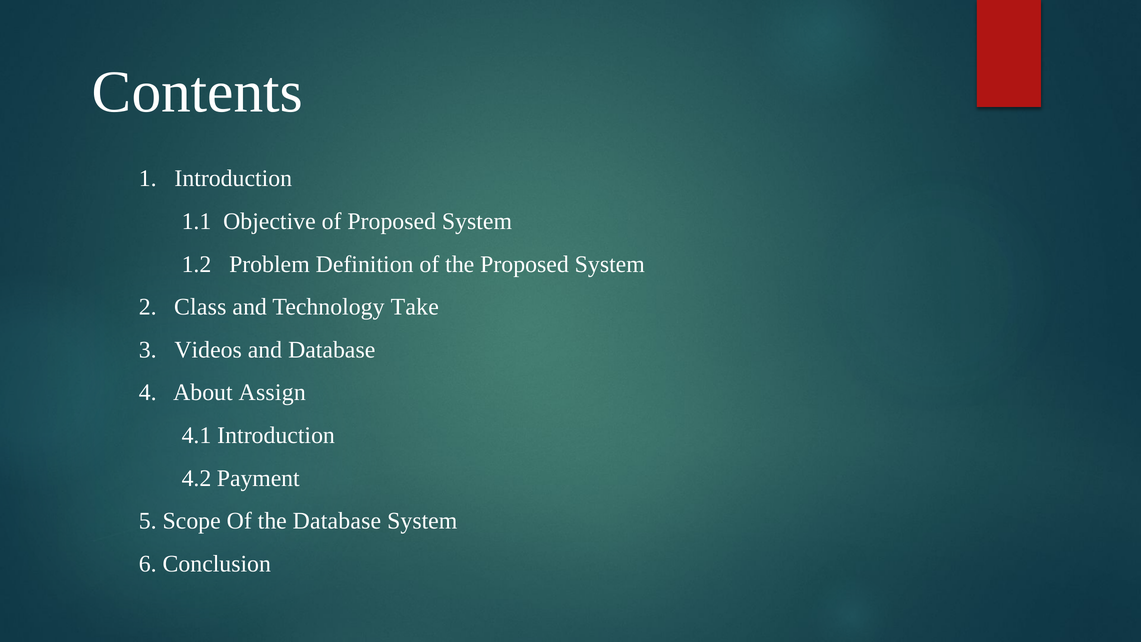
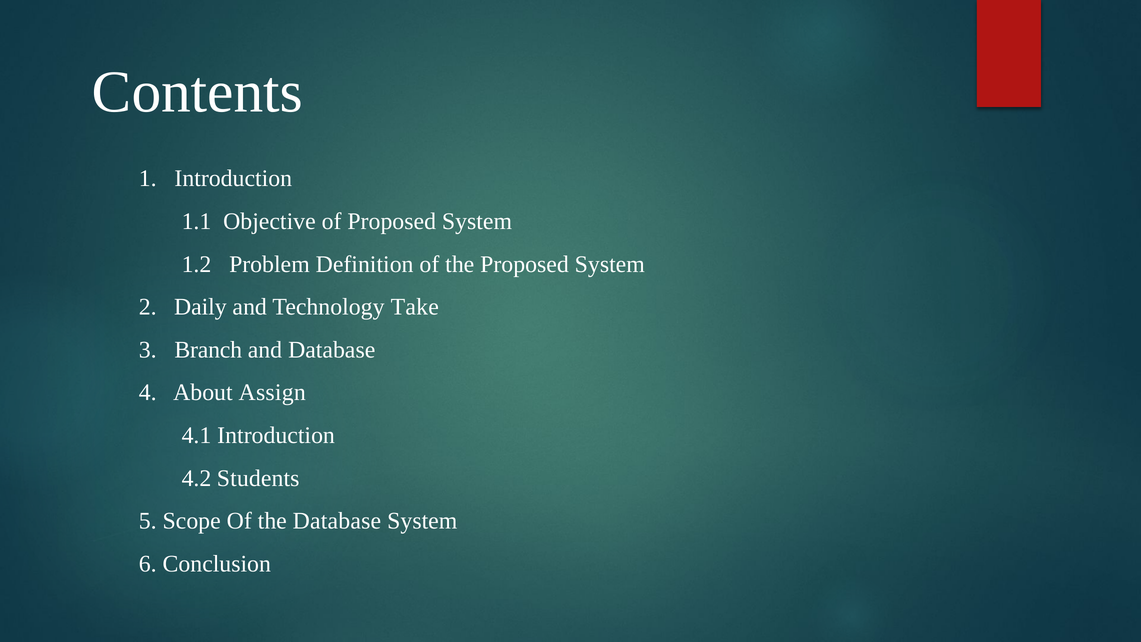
Class: Class -> Daily (200, 307)
Videos: Videos -> Branch (208, 350)
Payment: Payment -> Students (258, 478)
